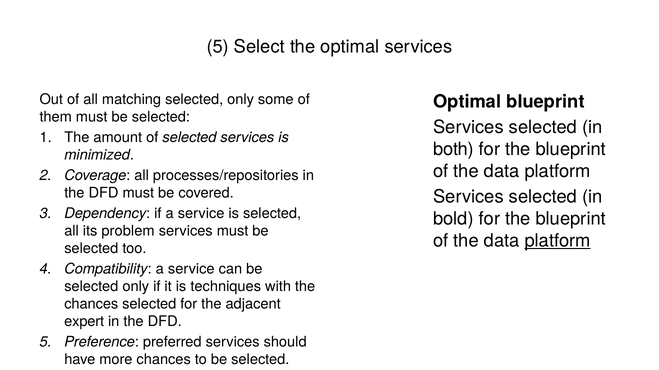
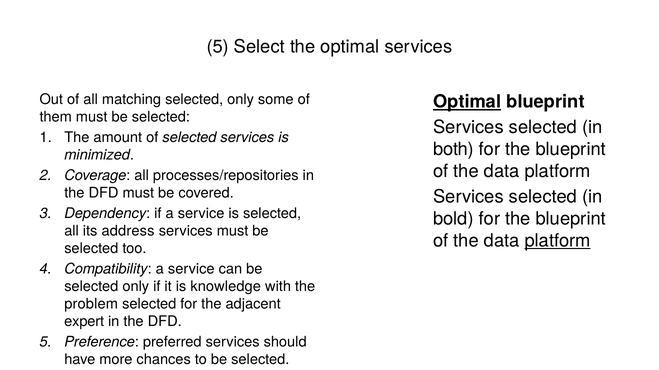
Optimal underline: none -> present (467, 102)
its problem: problem -> address (128, 231)
techniques: techniques -> knowledge (226, 287)
chances: chances -> problem (91, 305)
